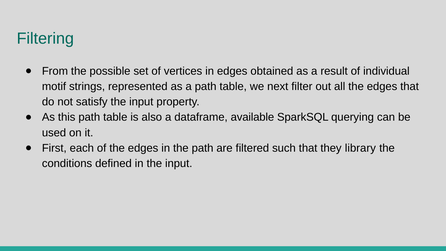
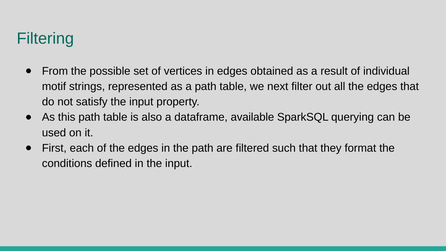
library: library -> format (360, 148)
